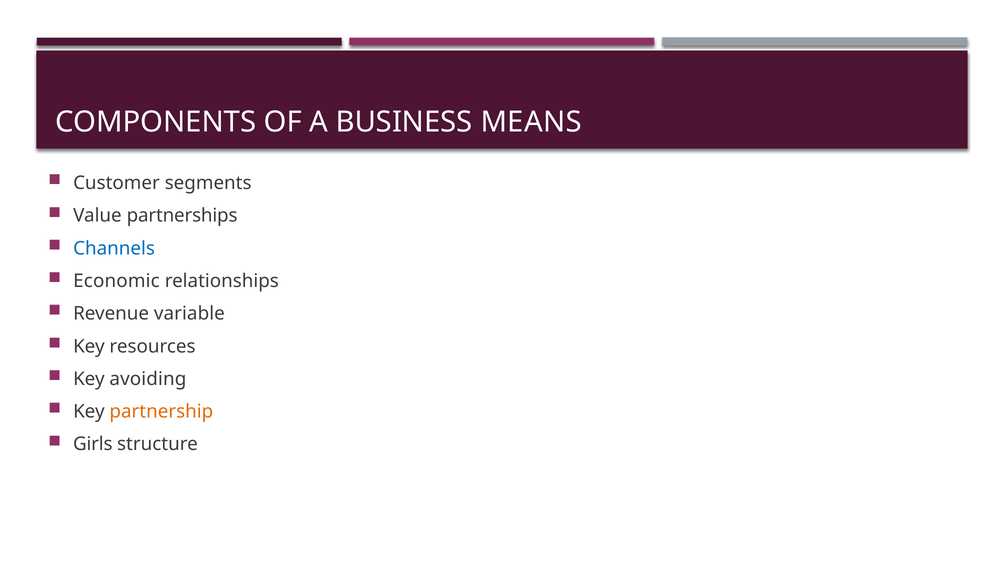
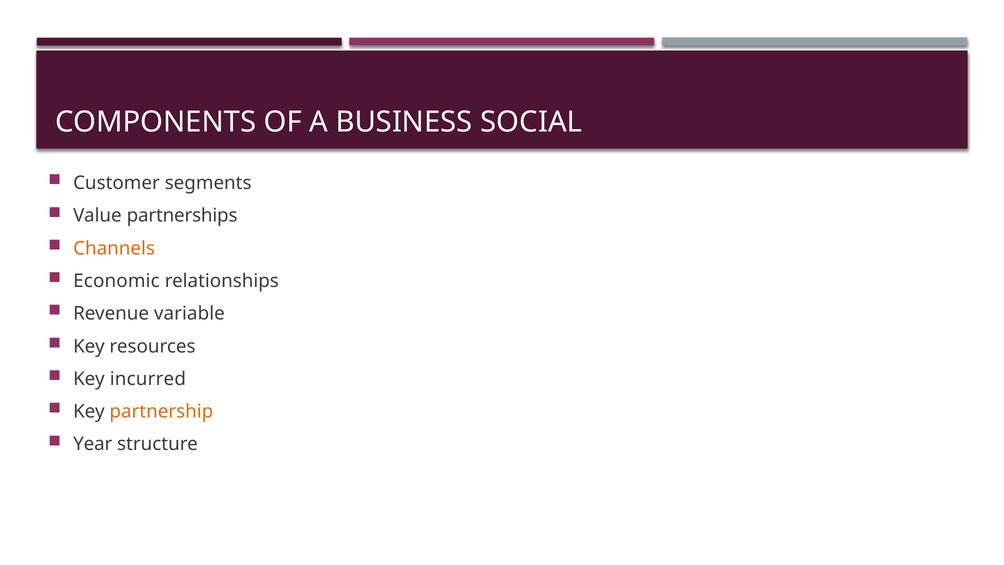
MEANS: MEANS -> SOCIAL (531, 122)
Channels colour: blue -> orange (114, 248)
avoiding: avoiding -> incurred (148, 379)
Girls: Girls -> Year (93, 444)
